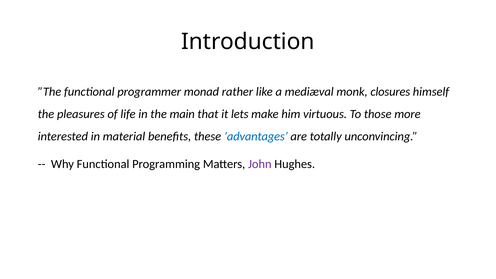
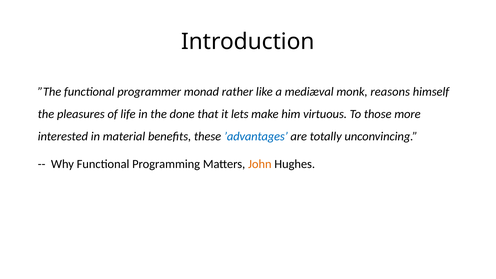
closures: closures -> reasons (390, 92)
main: main -> done (182, 114)
John colour: purple -> orange (260, 164)
